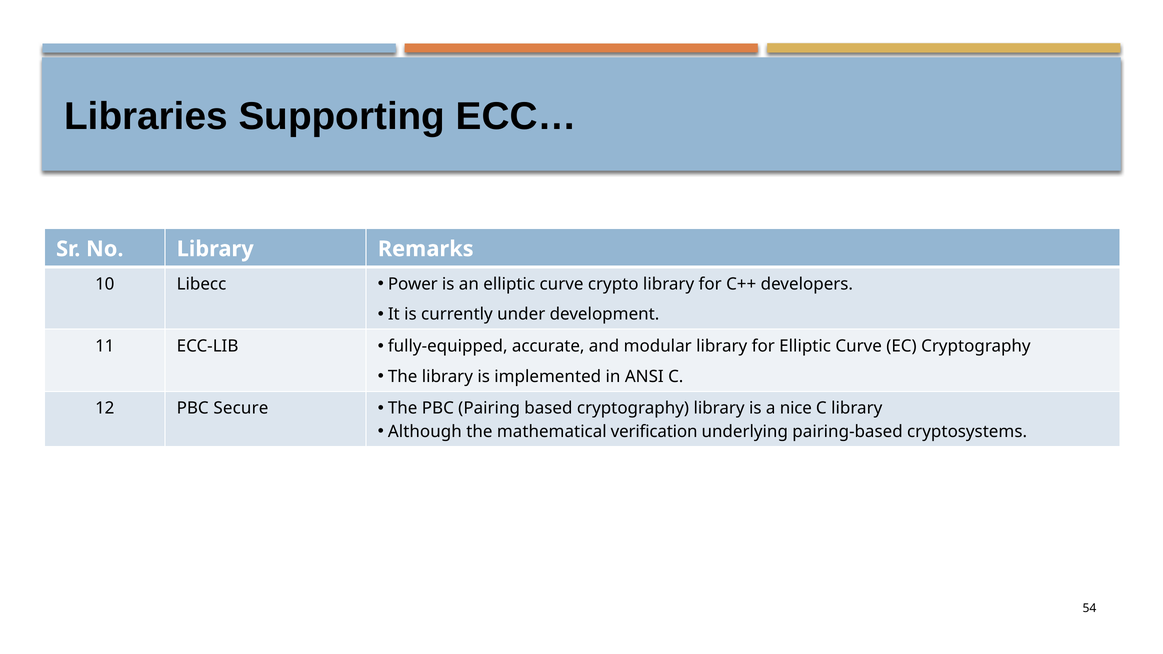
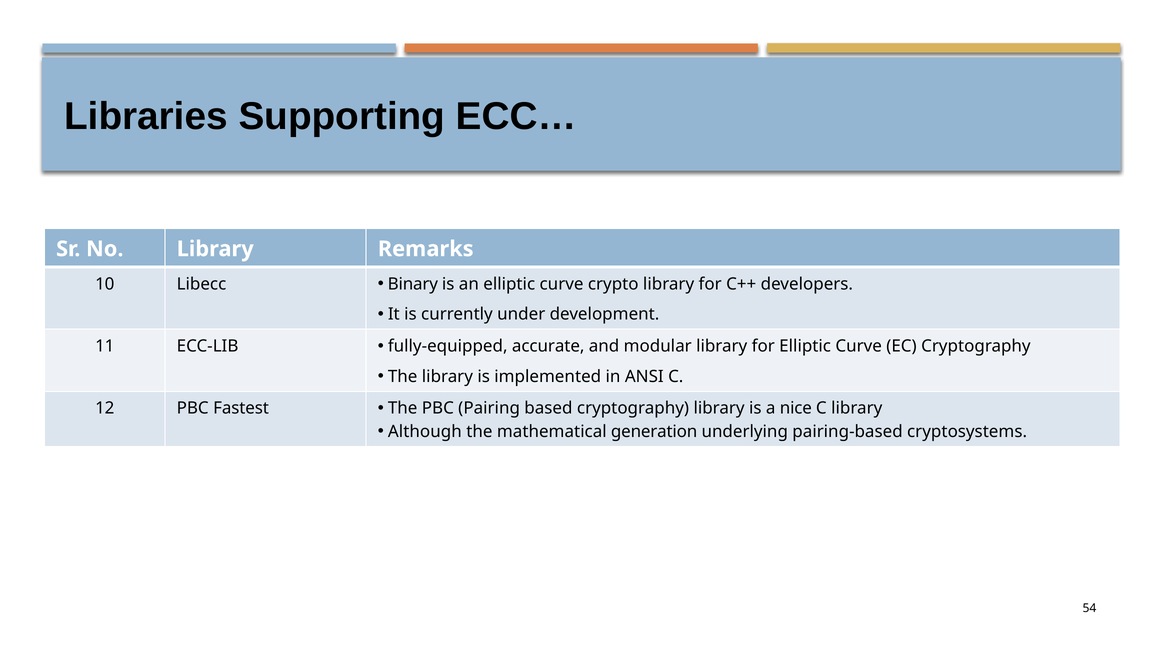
Power: Power -> Binary (413, 284)
Secure: Secure -> Fastest (241, 409)
verification: verification -> generation (654, 432)
